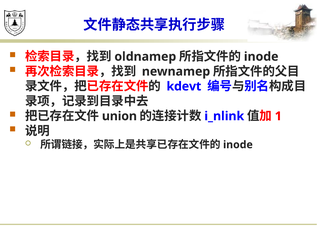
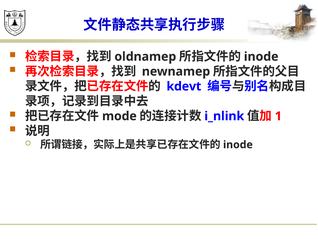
union: union -> mode (119, 116)
